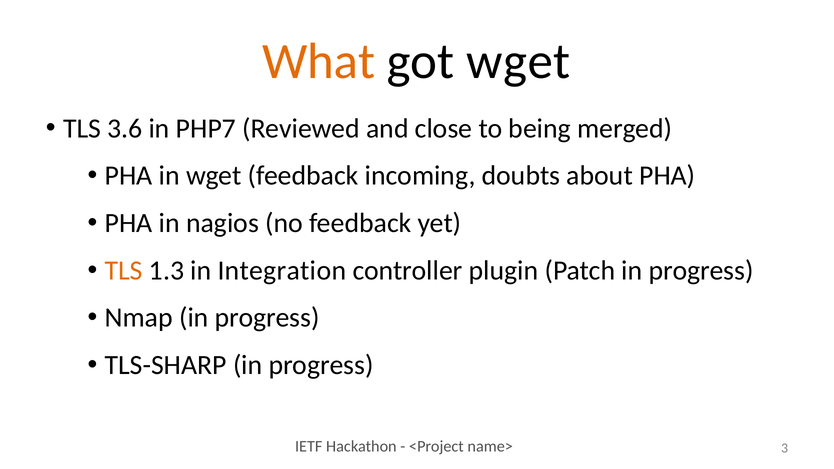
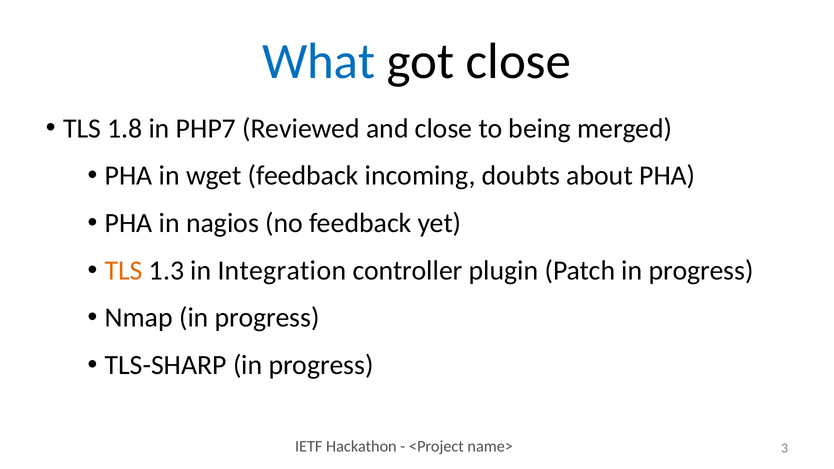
What colour: orange -> blue (319, 61)
got wget: wget -> close (519, 61)
3.6: 3.6 -> 1.8 (125, 128)
